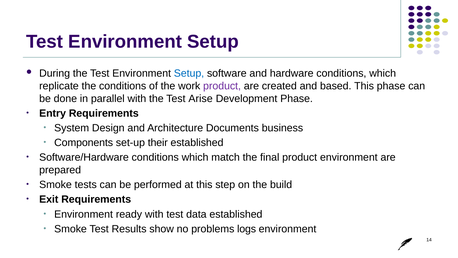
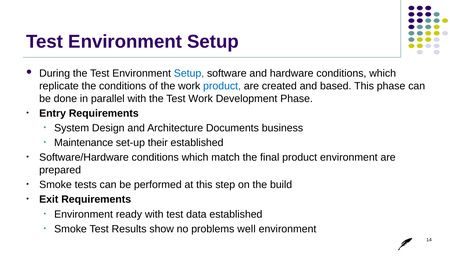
product colour: purple -> blue (222, 86)
Test Arise: Arise -> Work (201, 99)
Components: Components -> Maintenance (84, 143)
logs: logs -> well (246, 229)
